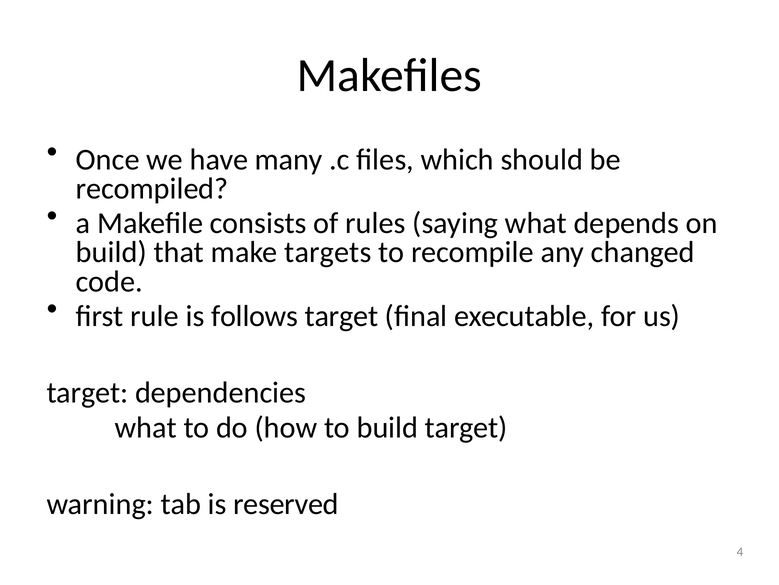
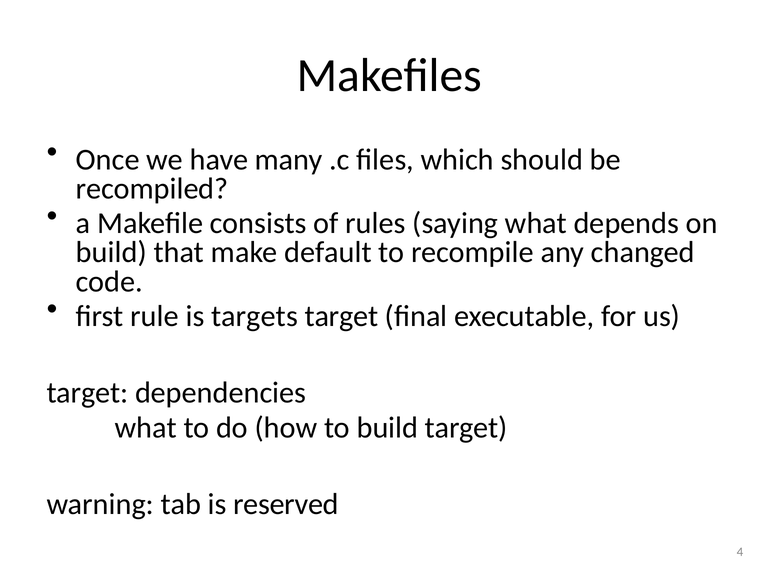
targets: targets -> default (328, 252)
follows: follows -> targets (255, 316)
